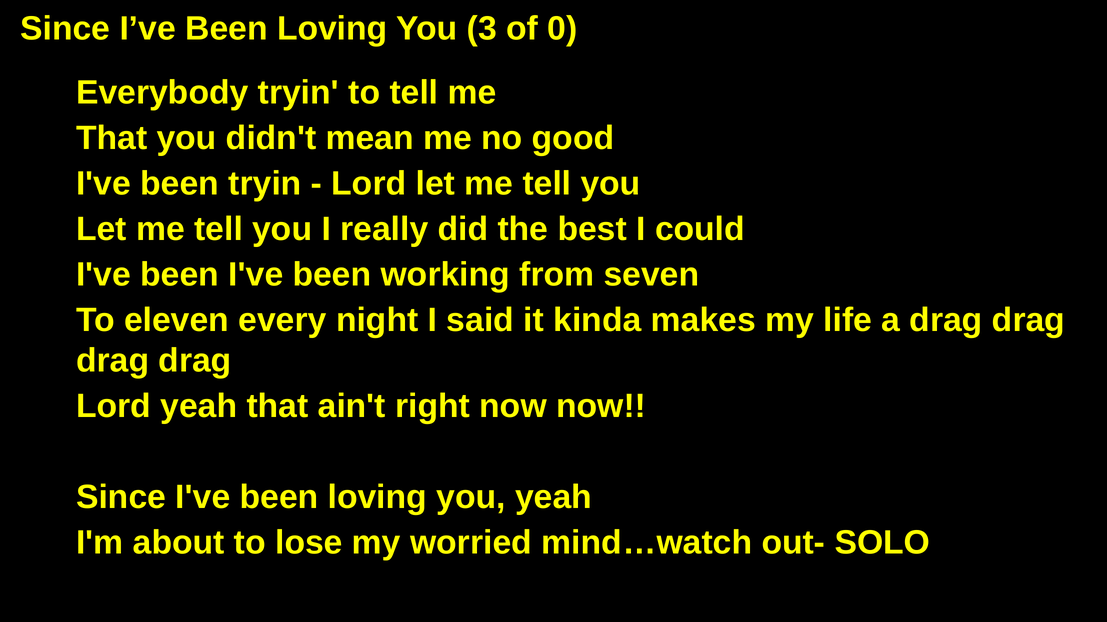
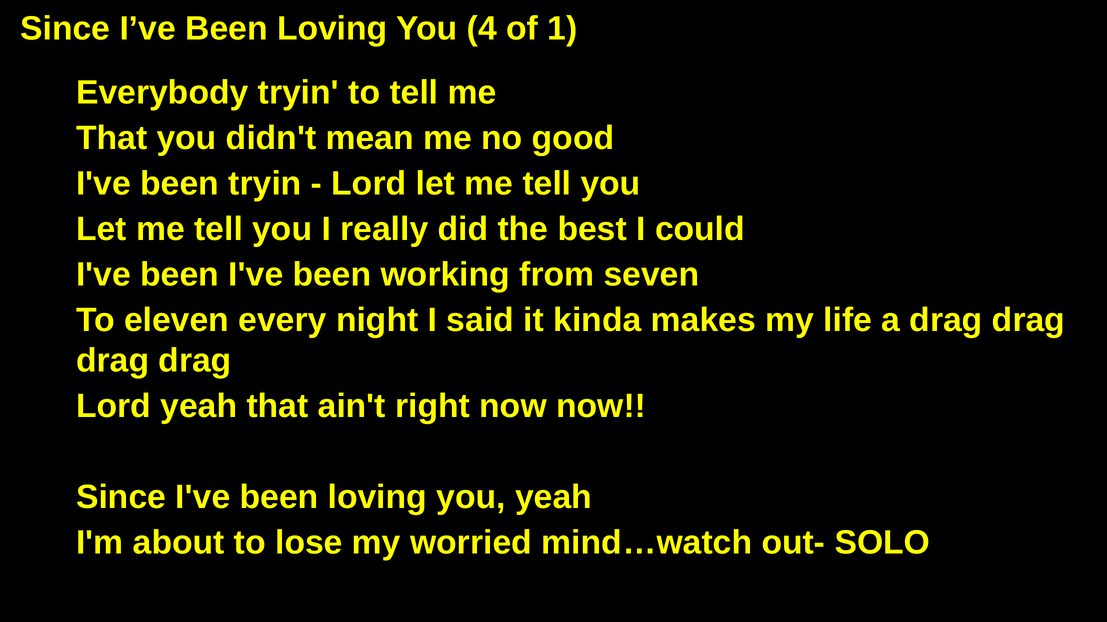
3: 3 -> 4 (482, 29)
0: 0 -> 1 (562, 29)
